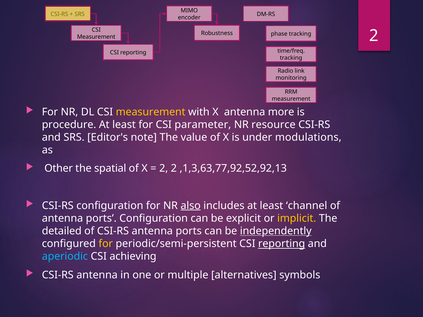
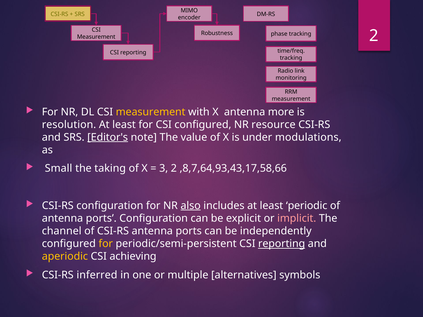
procedure: procedure -> resolution (69, 125)
CSI parameter: parameter -> configured (203, 125)
Editor's underline: none -> present (108, 137)
Other: Other -> Small (59, 169)
spatial: spatial -> taking (110, 169)
2: 2 -> 3 (164, 169)
,1,3,63,77,92,52,92,13: ,1,3,63,77,92,52,92,13 -> ,8,7,64,93,43,17,58,66 (233, 169)
channel: channel -> periodic (307, 206)
implicit colour: yellow -> pink (297, 218)
detailed: detailed -> channel (62, 231)
independently underline: present -> none (276, 231)
aperiodic colour: light blue -> yellow (65, 257)
antenna: antenna -> inferred (97, 275)
